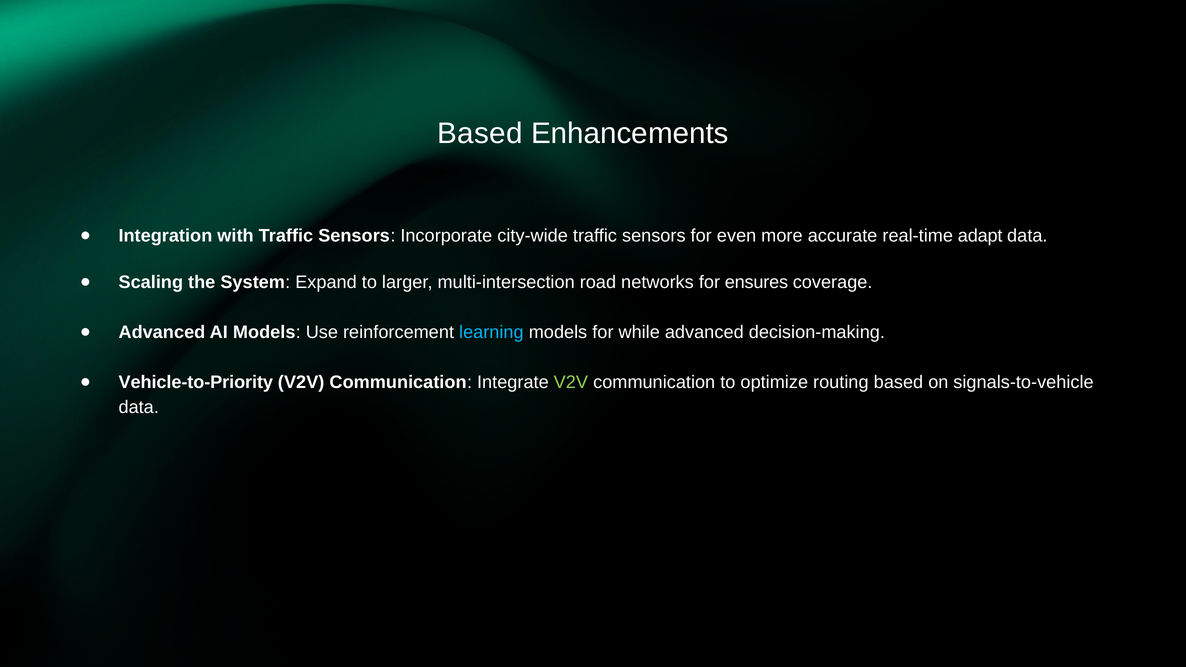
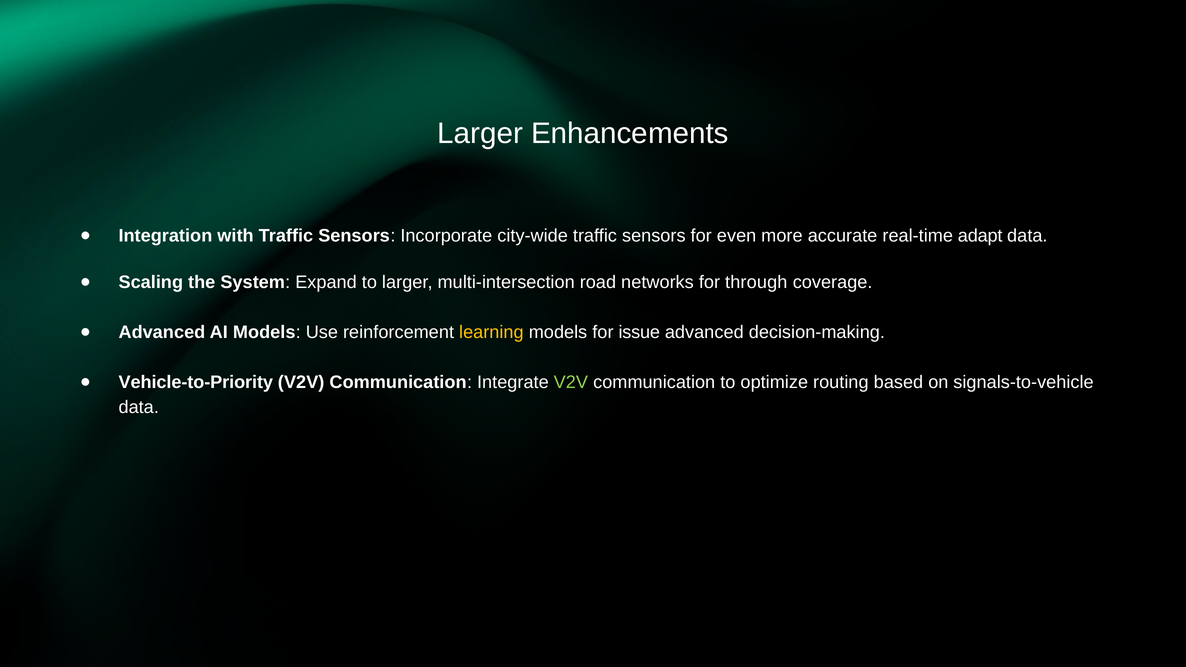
Based: Based -> Larger (480, 133)
ensures: ensures -> through (756, 282)
learning colour: light blue -> yellow (491, 332)
while: while -> issue (639, 332)
